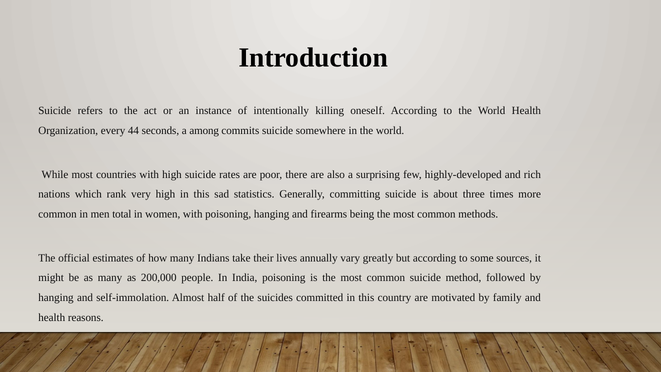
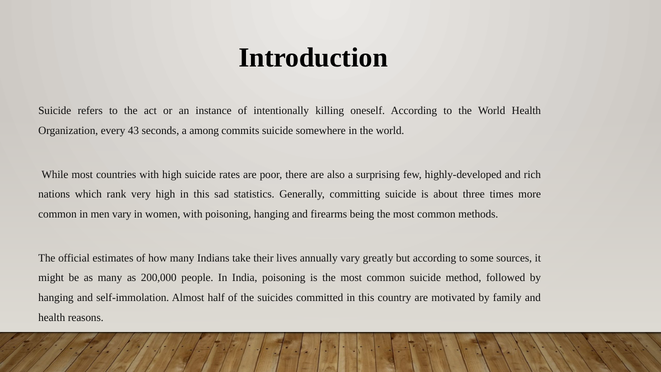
44: 44 -> 43 (133, 131)
men total: total -> vary (122, 214)
